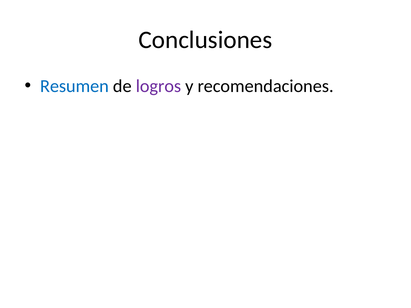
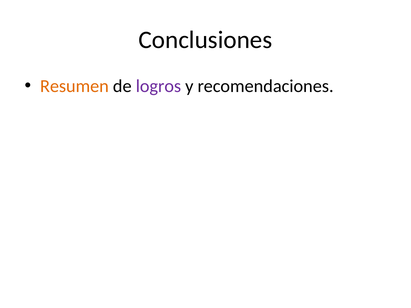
Resumen colour: blue -> orange (74, 86)
